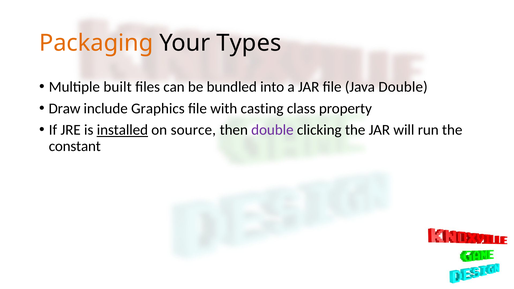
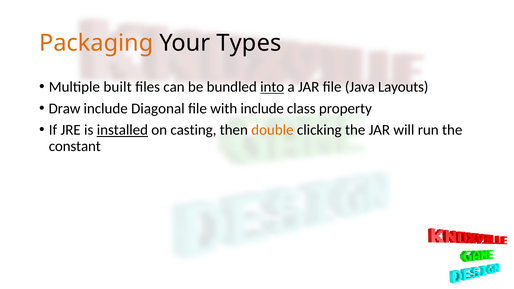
into underline: none -> present (272, 87)
Java Double: Double -> Layouts (403, 87)
Graphics: Graphics -> Diagonal (158, 108)
with casting: casting -> include (262, 108)
source: source -> casting (193, 130)
double colour: purple -> orange (272, 130)
